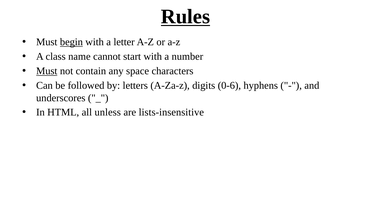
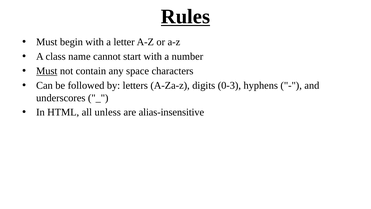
begin underline: present -> none (71, 42)
0-6: 0-6 -> 0-3 (229, 85)
lists-insensitive: lists-insensitive -> alias-insensitive (171, 112)
